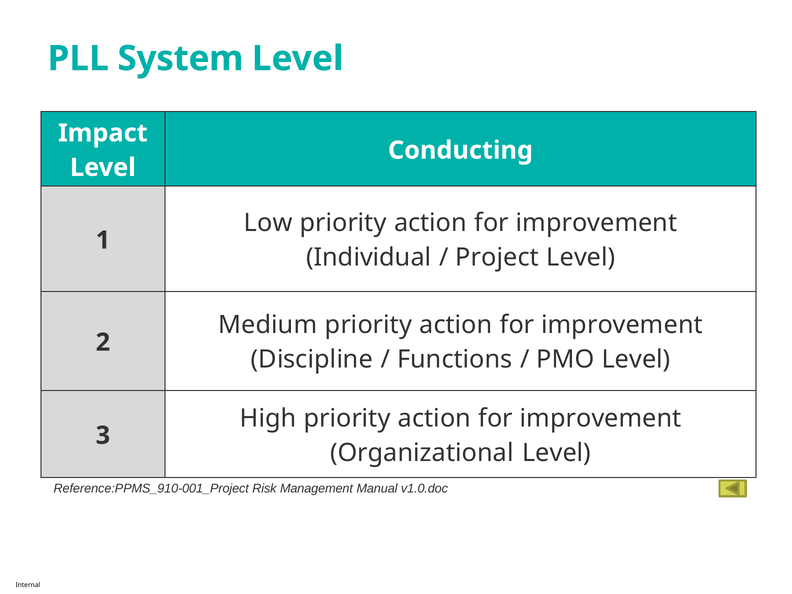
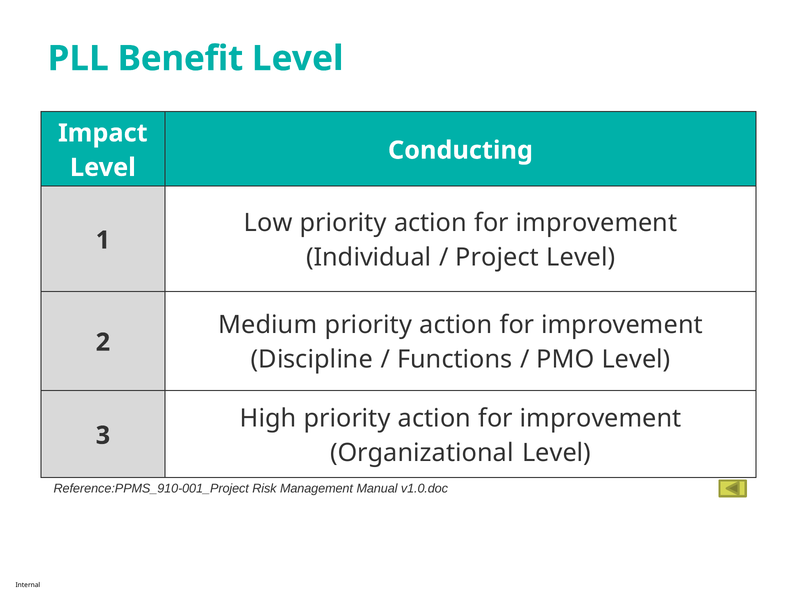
System: System -> Benefit (180, 59)
